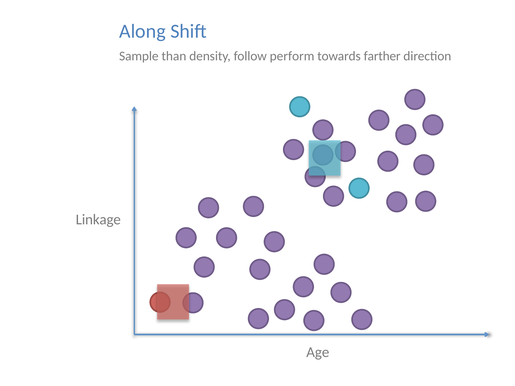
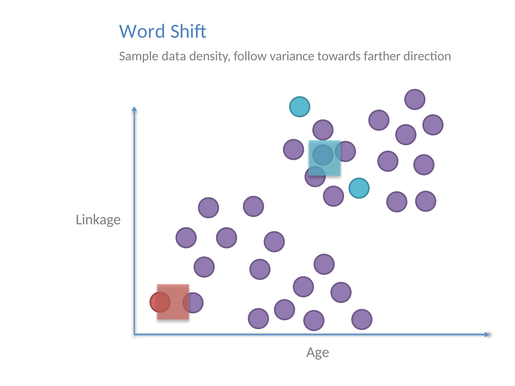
Along: Along -> Word (142, 31)
than: than -> data (174, 56)
perform: perform -> variance (292, 56)
